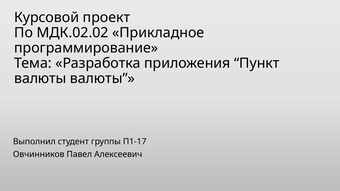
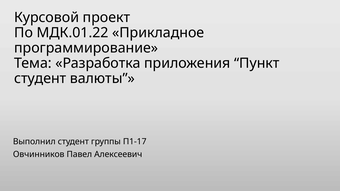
МДК.02.02: МДК.02.02 -> МДК.01.22 (73, 33)
валюты: валюты -> студент (40, 79)
